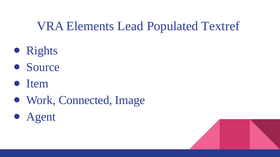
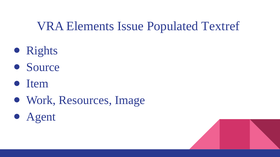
Lead: Lead -> Issue (130, 26)
Connected: Connected -> Resources (85, 100)
